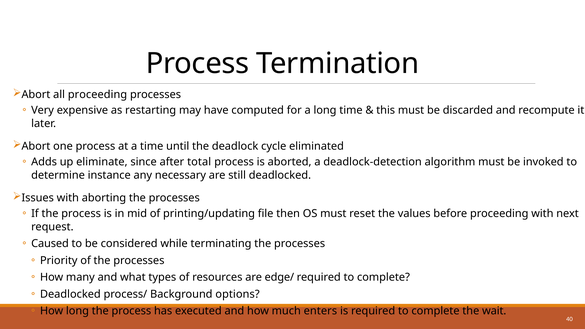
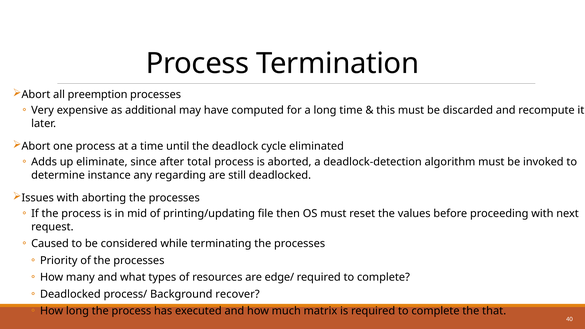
all proceeding: proceeding -> preemption (98, 95)
restarting: restarting -> additional (151, 110)
necessary: necessary -> regarding (180, 175)
options: options -> recover (238, 294)
enters: enters -> matrix (320, 311)
wait: wait -> that (494, 311)
